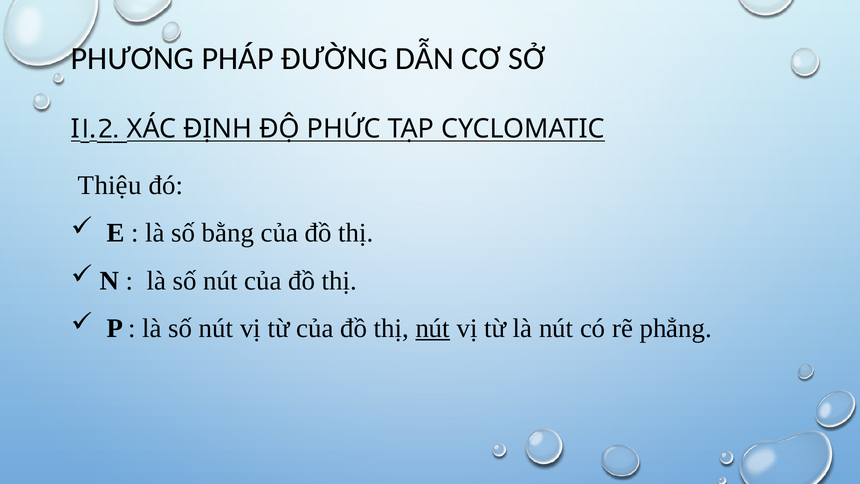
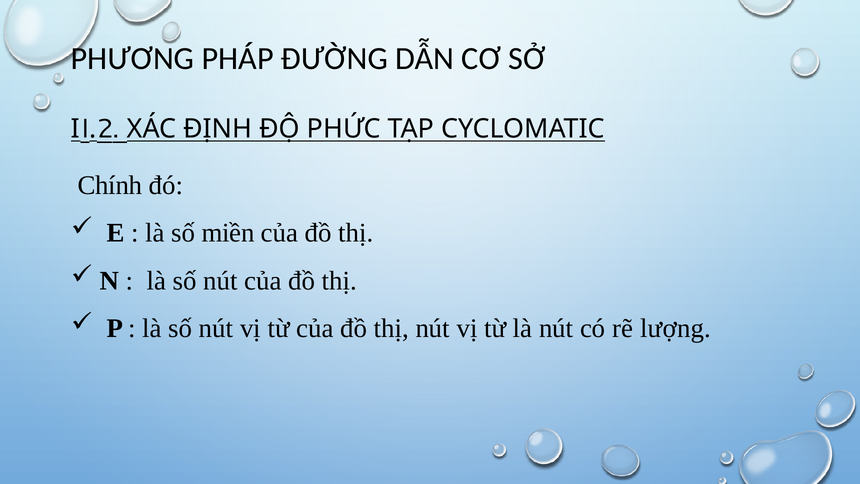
Thiệu: Thiệu -> Chính (110, 185)
bằng: bằng -> miền (228, 233)
nút underline: present -> none (433, 328)
phẳng: phẳng -> lượng (676, 328)
